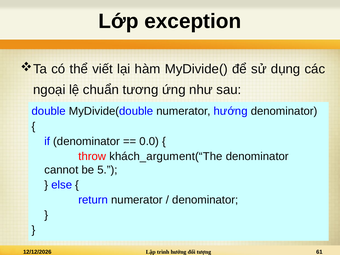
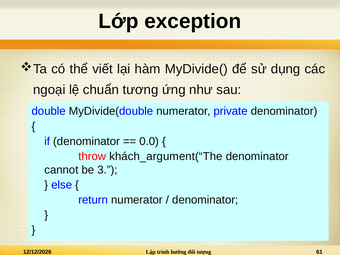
numerator hướng: hướng -> private (231, 111)
5: 5 -> 3 (107, 170)
